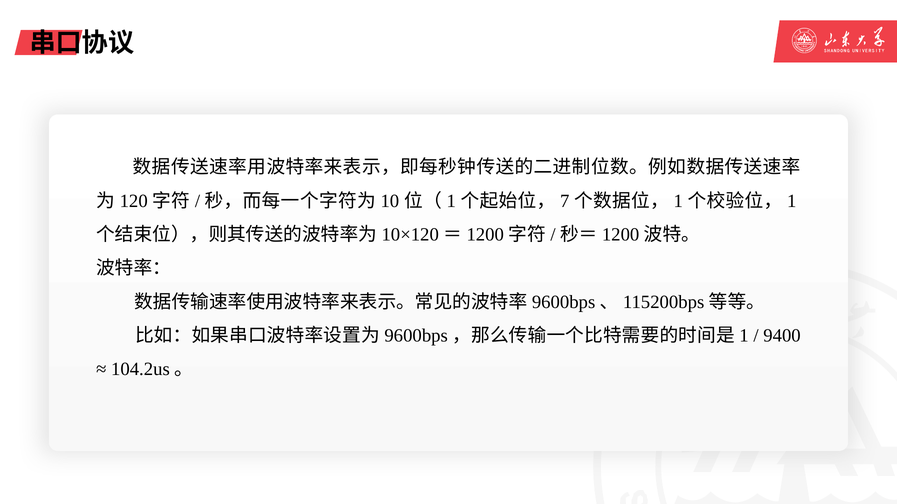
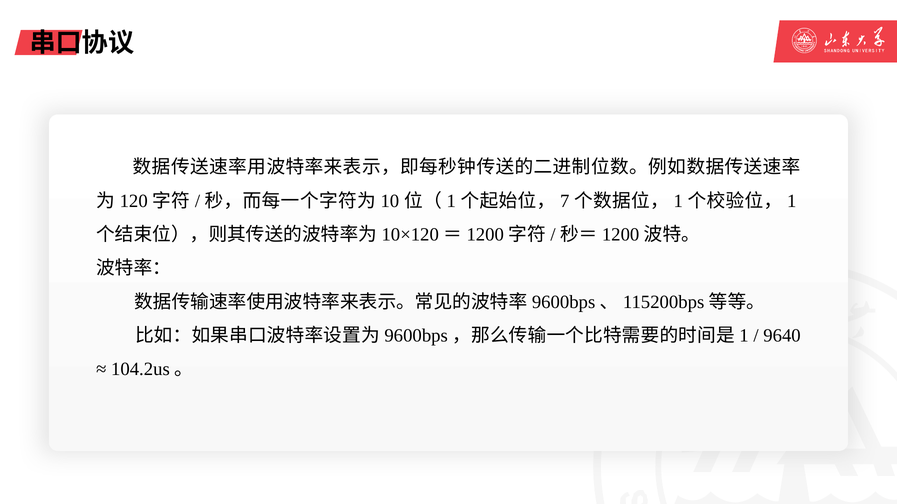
9400: 9400 -> 9640 (782, 336)
